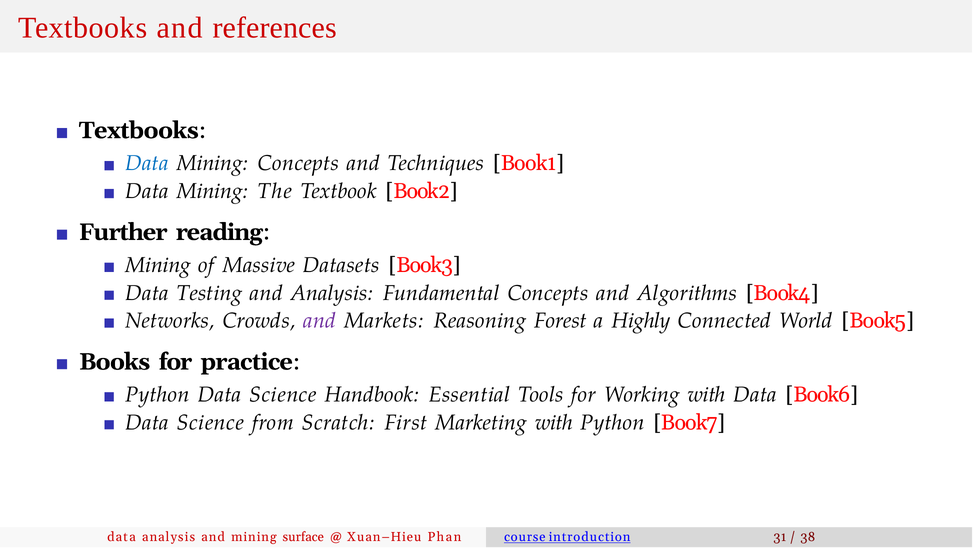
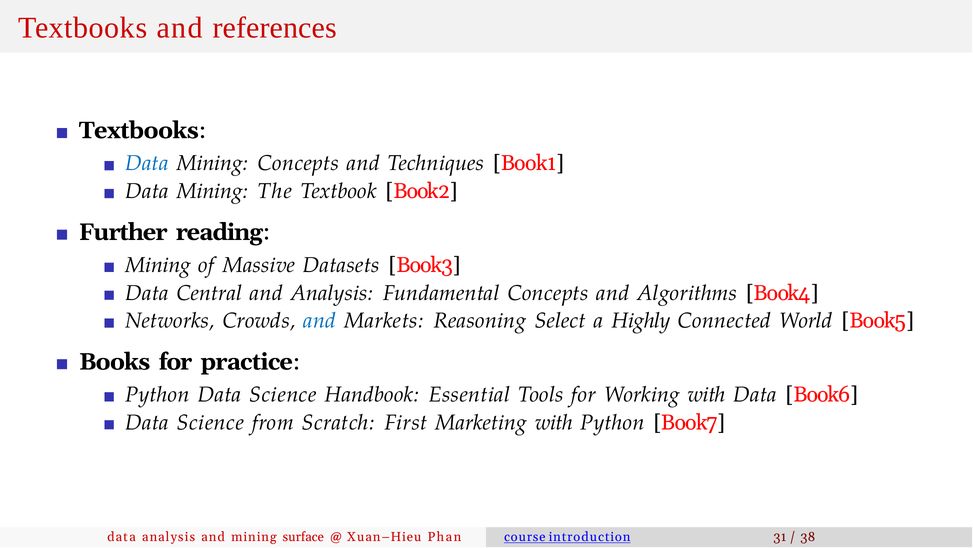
Testing: Testing -> Central (209, 293)
and colour: purple -> blue (320, 321)
Forest: Forest -> Select (560, 321)
